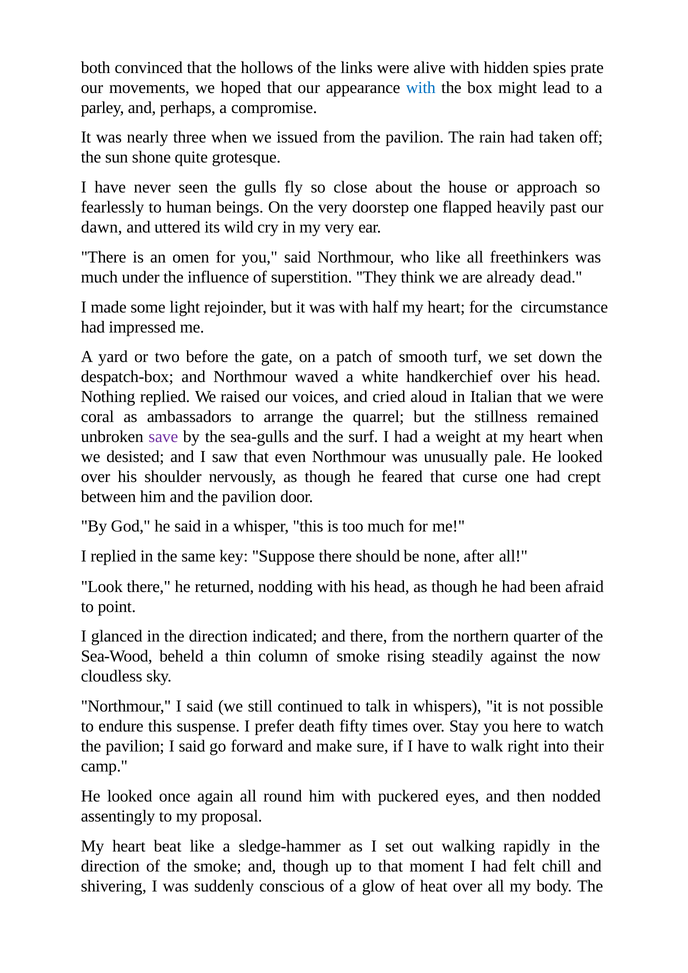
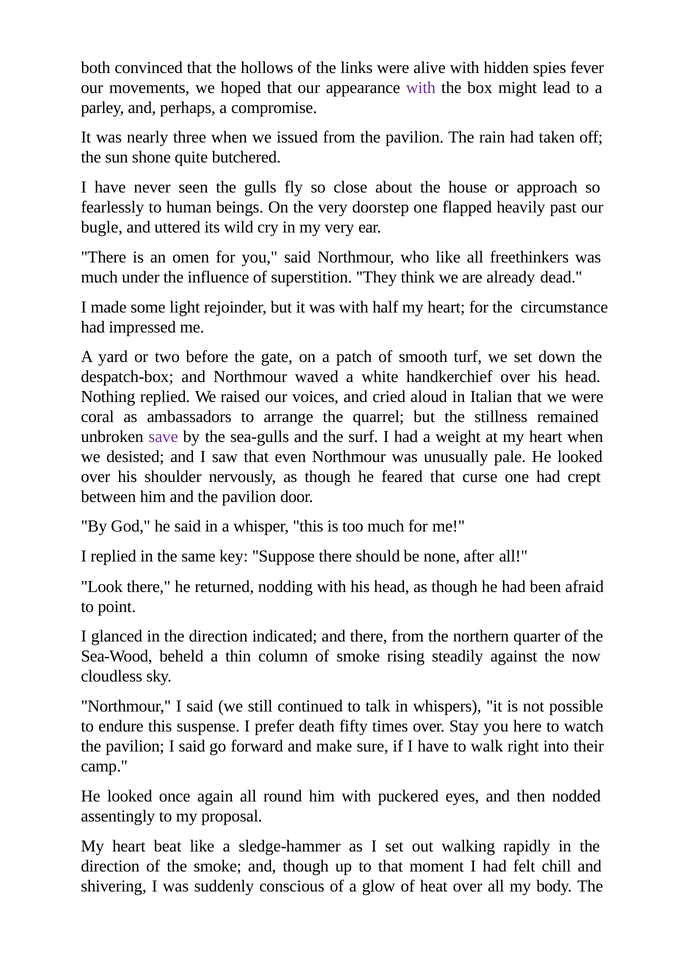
prate: prate -> fever (587, 68)
with colour: blue -> purple (421, 88)
grotesque: grotesque -> butchered (246, 157)
dawn: dawn -> bugle (102, 227)
